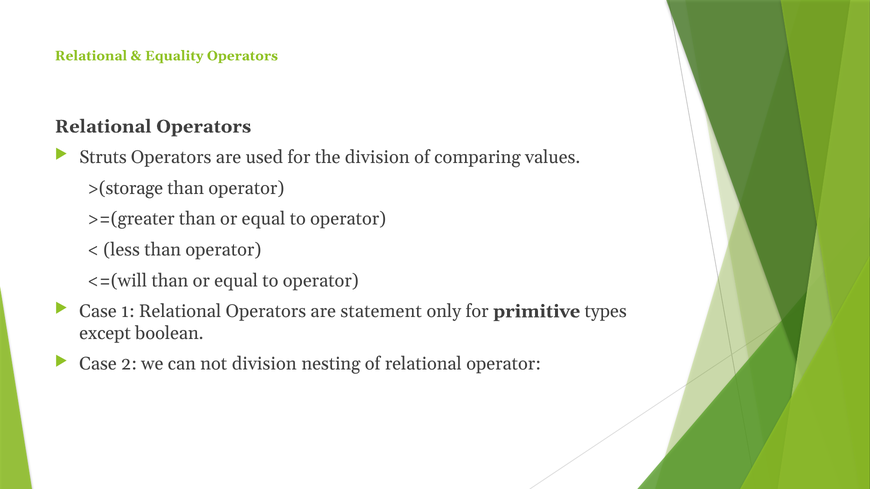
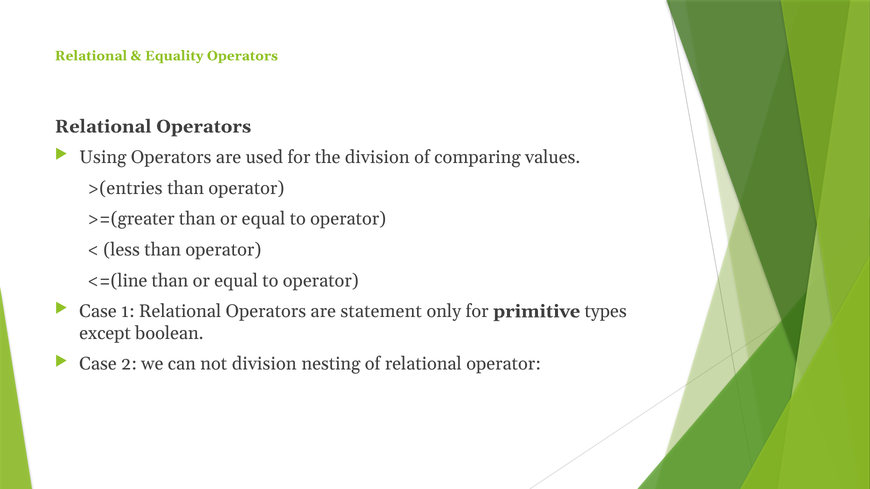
Struts: Struts -> Using (103, 157)
>(storage: >(storage -> >(entries (125, 188)
<=(will: <=(will -> <=(line (117, 281)
